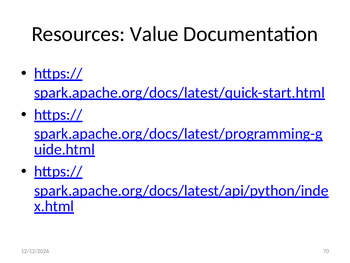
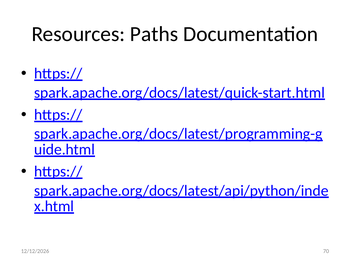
Value: Value -> Paths (154, 34)
